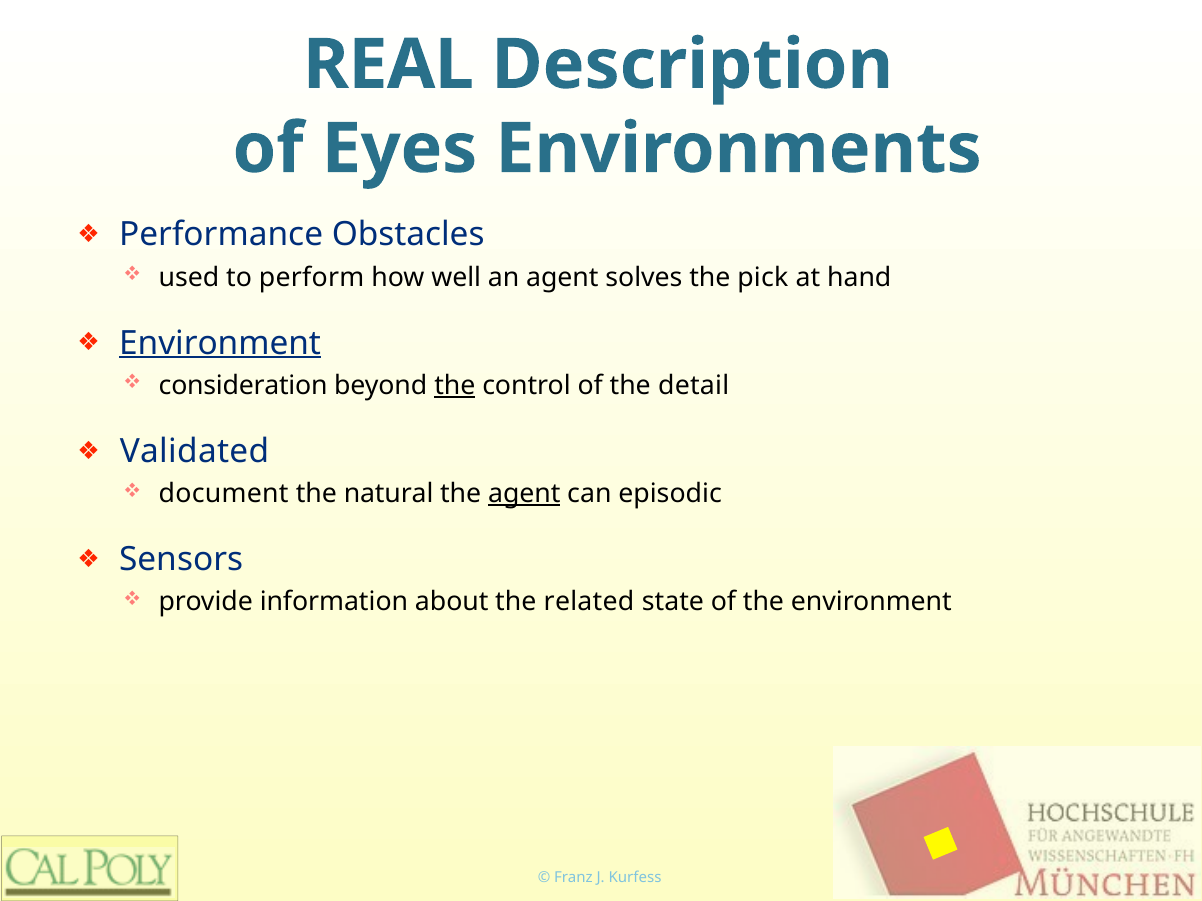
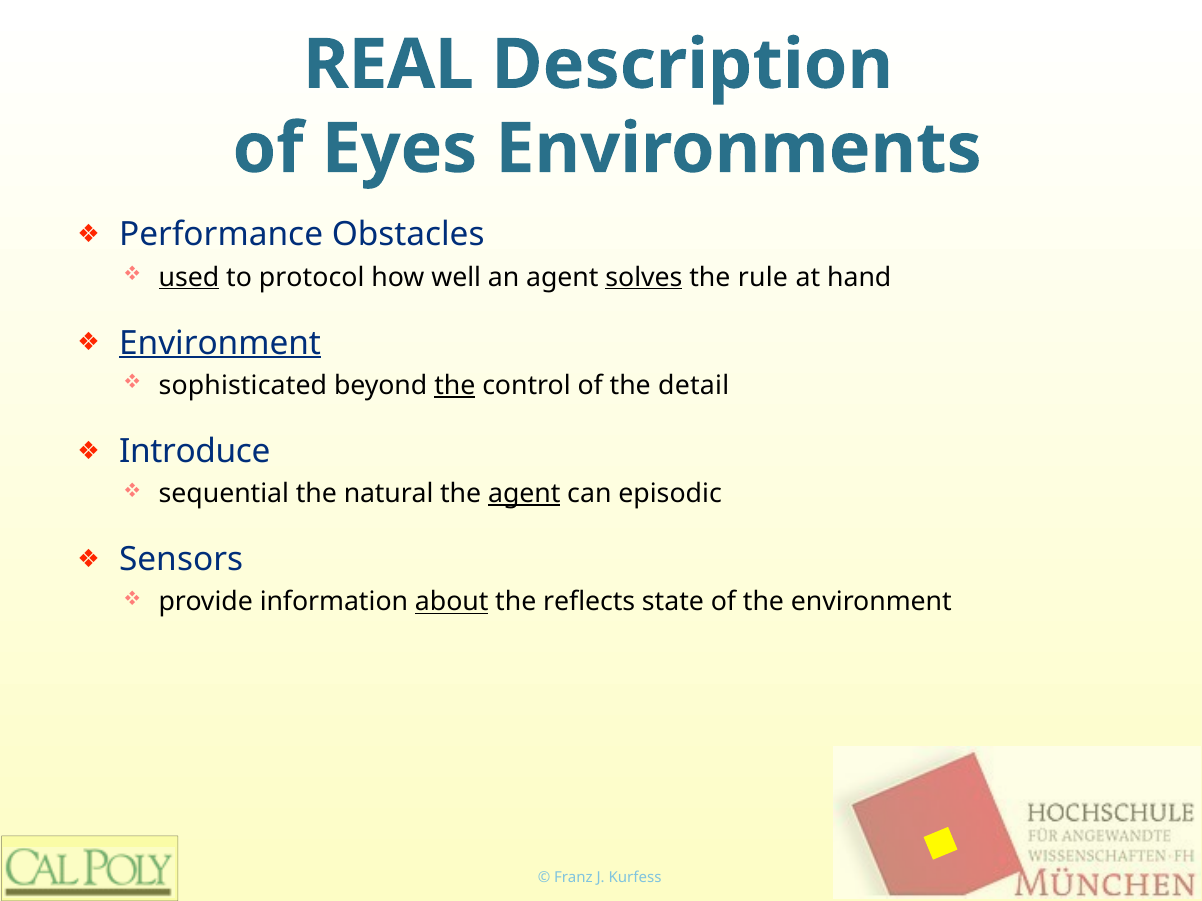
used underline: none -> present (189, 277)
perform: perform -> protocol (312, 277)
solves underline: none -> present (644, 277)
pick: pick -> rule (763, 277)
consideration: consideration -> sophisticated (243, 386)
Validated: Validated -> Introduce (195, 452)
document: document -> sequential (224, 494)
about underline: none -> present (452, 602)
related: related -> reflects (589, 602)
